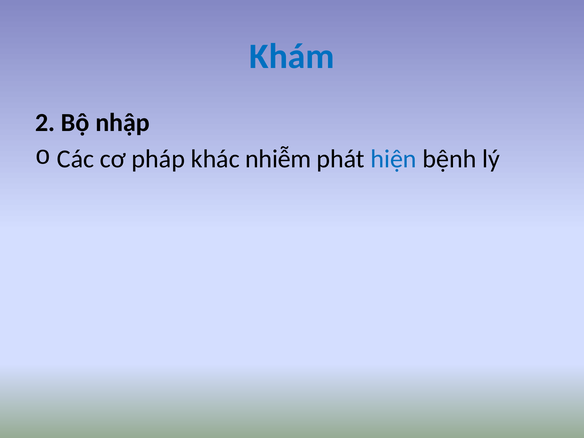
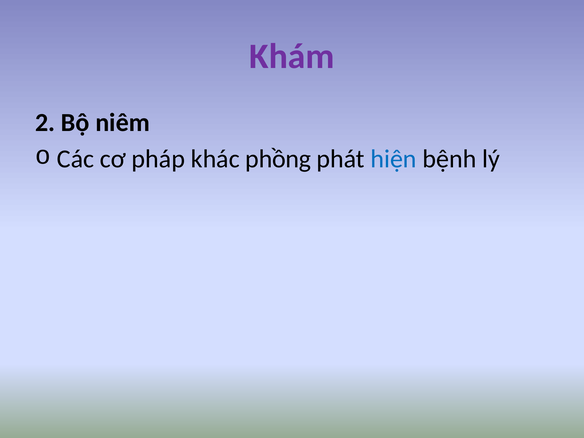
Khám colour: blue -> purple (292, 57)
nhập: nhập -> niêm (123, 123)
nhiễm: nhiễm -> phồng (278, 159)
